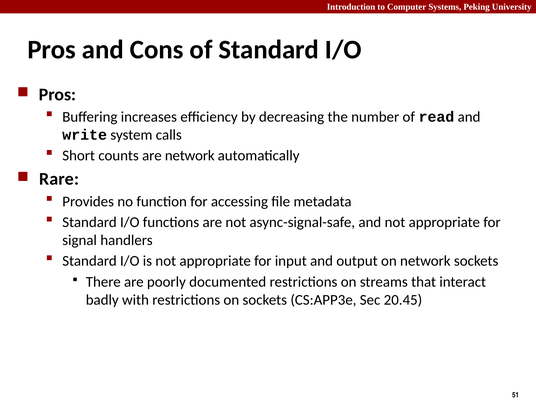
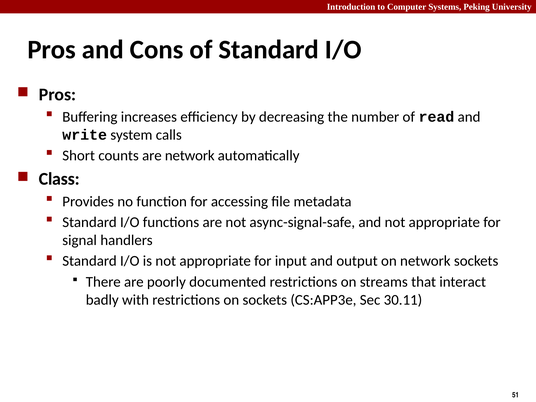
Rare: Rare -> Class (59, 179)
20.45: 20.45 -> 30.11 (403, 300)
